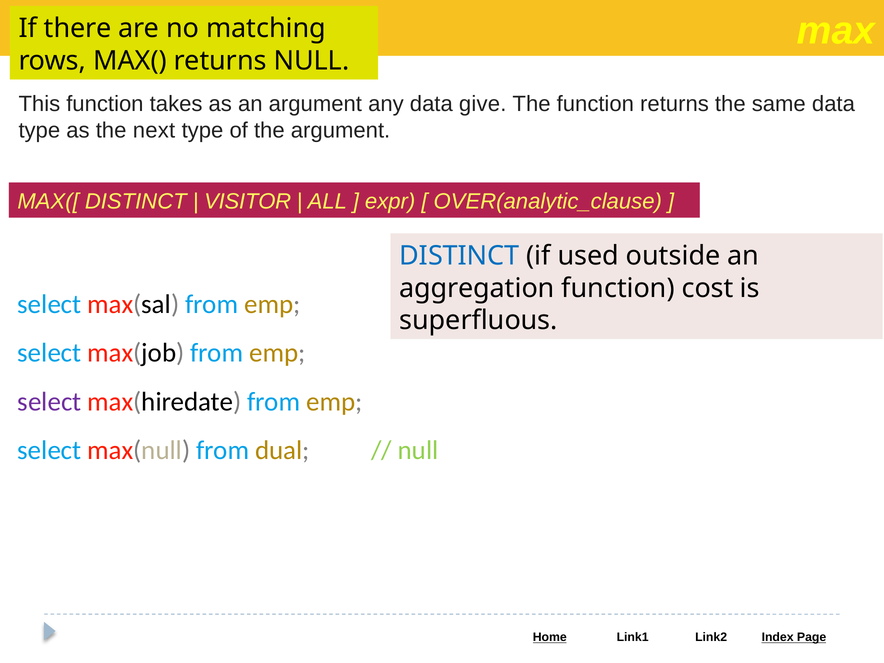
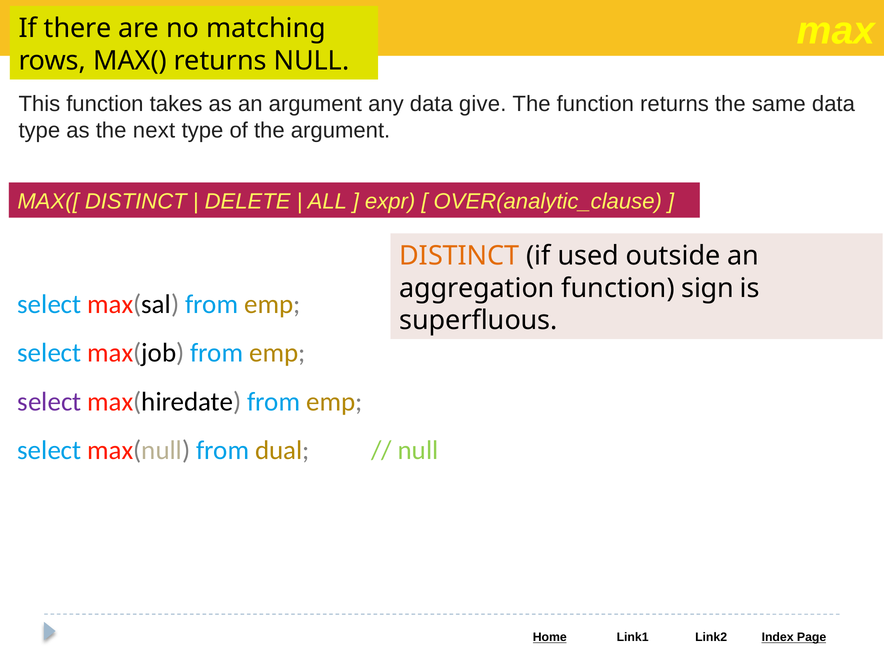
VISITOR: VISITOR -> DELETE (248, 202)
DISTINCT colour: blue -> orange (459, 256)
cost: cost -> sign (708, 288)
